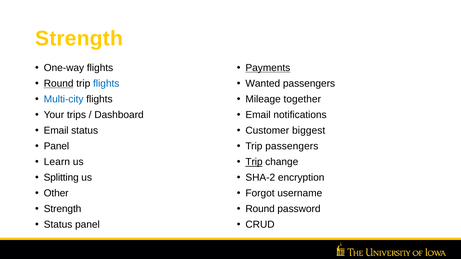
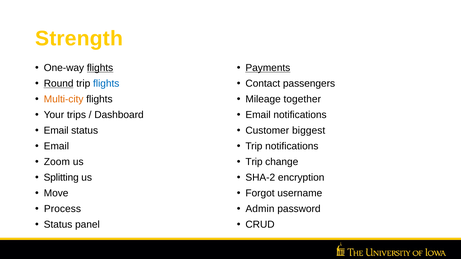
flights underline: none -> present (100, 68)
Wanted: Wanted -> Contact (263, 84)
Multi-city colour: blue -> orange (64, 99)
Panel: Panel -> Email (56, 146)
Trip passengers: passengers -> notifications (292, 146)
Learn: Learn -> Zoom (57, 162)
Trip underline: present -> none (254, 162)
Other: Other -> Move (56, 193)
Strength: Strength -> Process (62, 209)
Round: Round -> Admin (260, 209)
